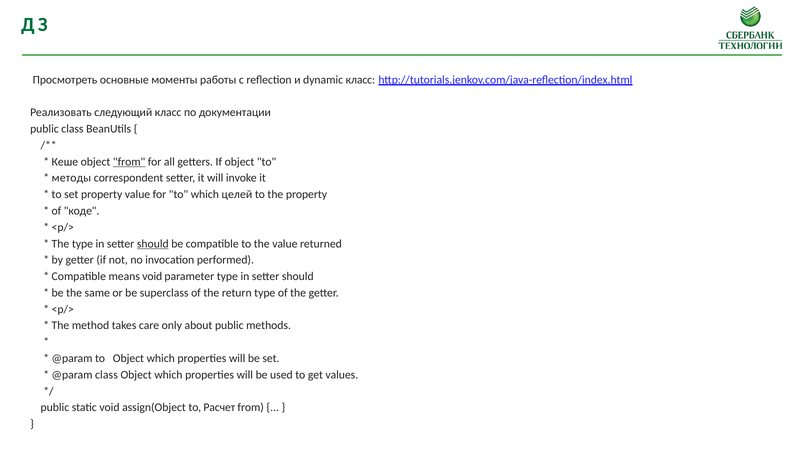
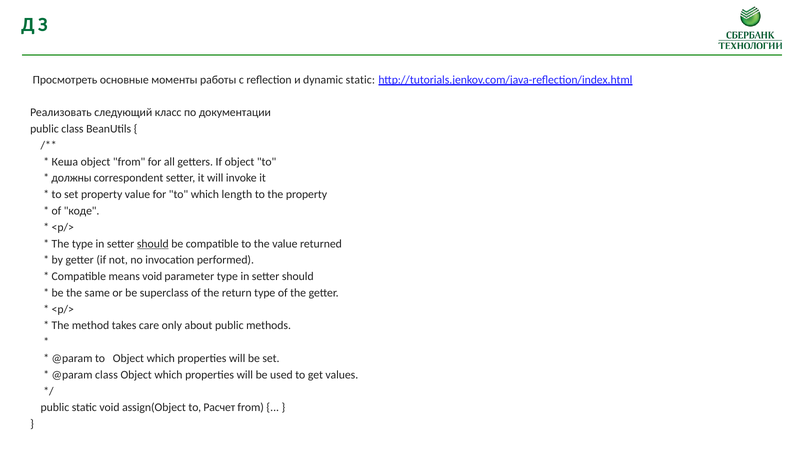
dynamic класс: класс -> static (360, 80)
Кеше: Кеше -> Кеша (65, 162)
from underline: present -> none (129, 162)
методы: методы -> должны (72, 178)
целей: целей -> length (237, 195)
